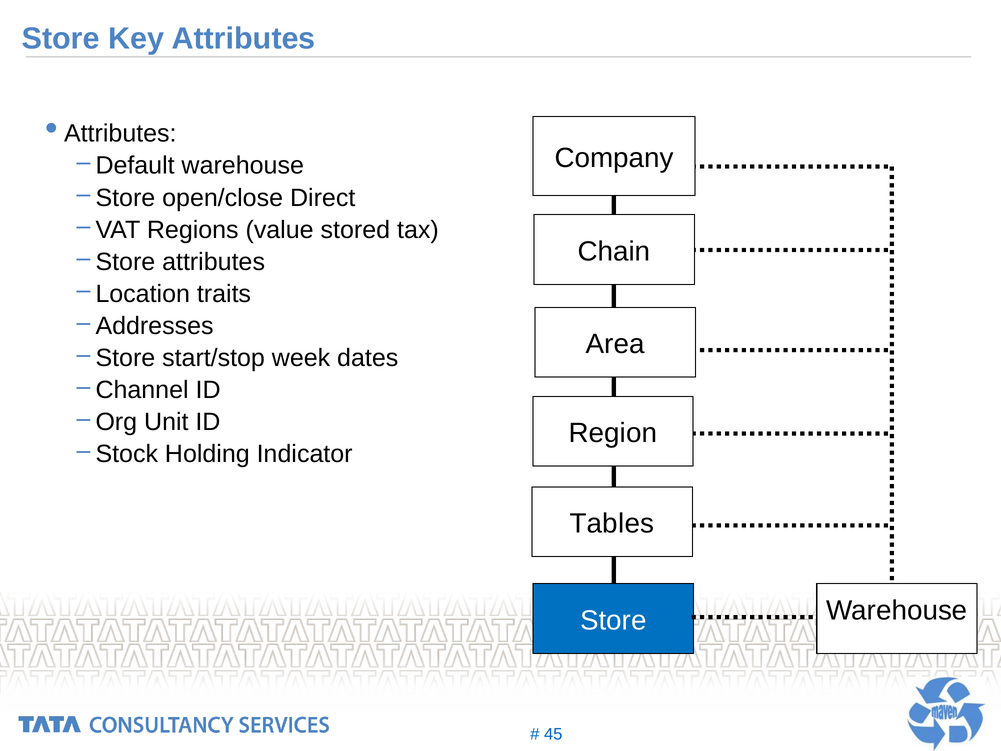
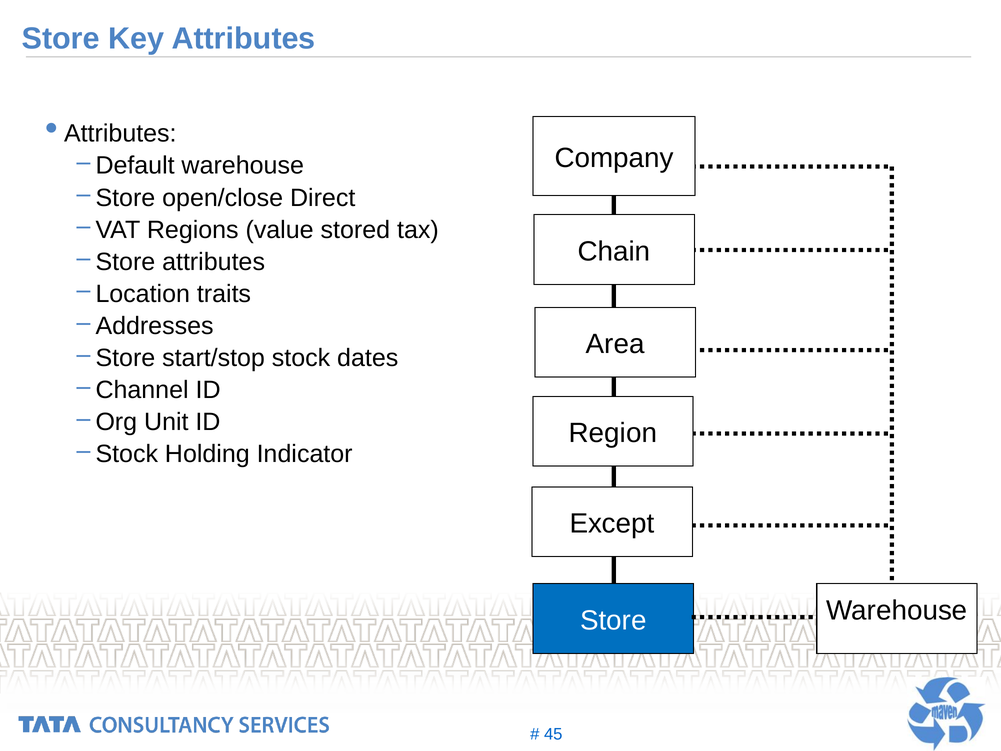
start/stop week: week -> stock (301, 358)
Tables: Tables -> Except (612, 524)
